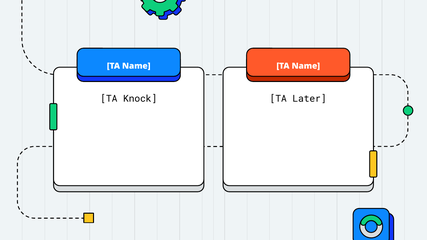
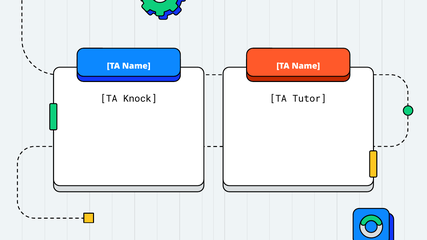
Later: Later -> Tutor (309, 99)
